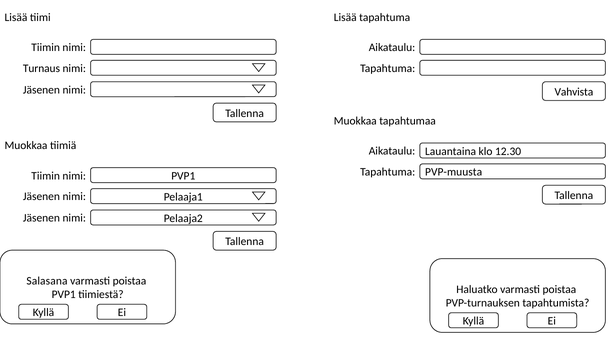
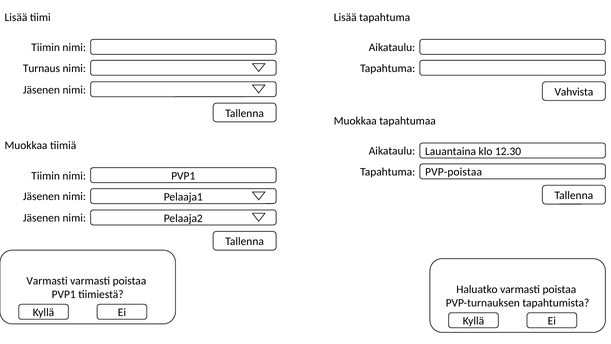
PVP-muusta: PVP-muusta -> PVP-poistaa (454, 172)
Salasana: Salasana -> Varmasti (47, 281)
